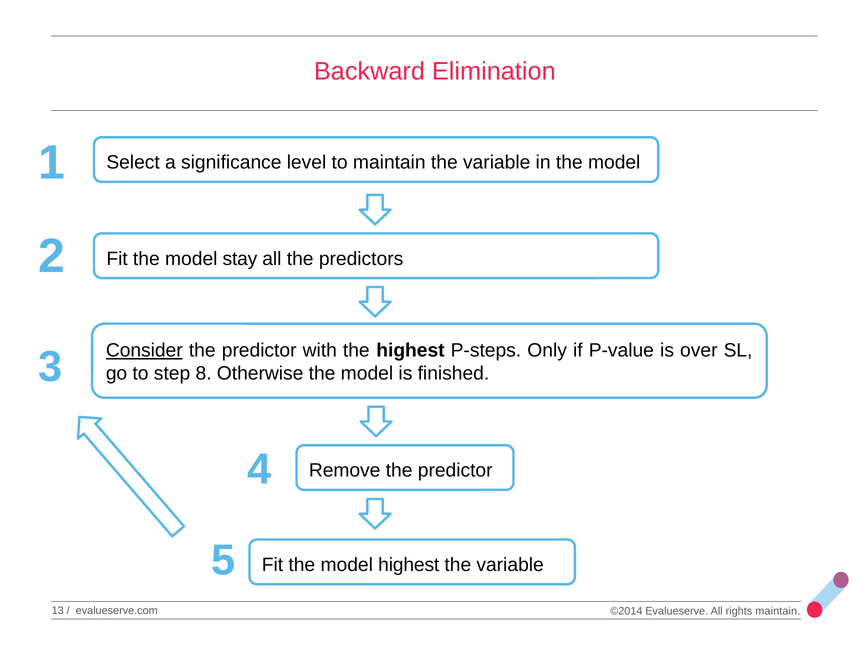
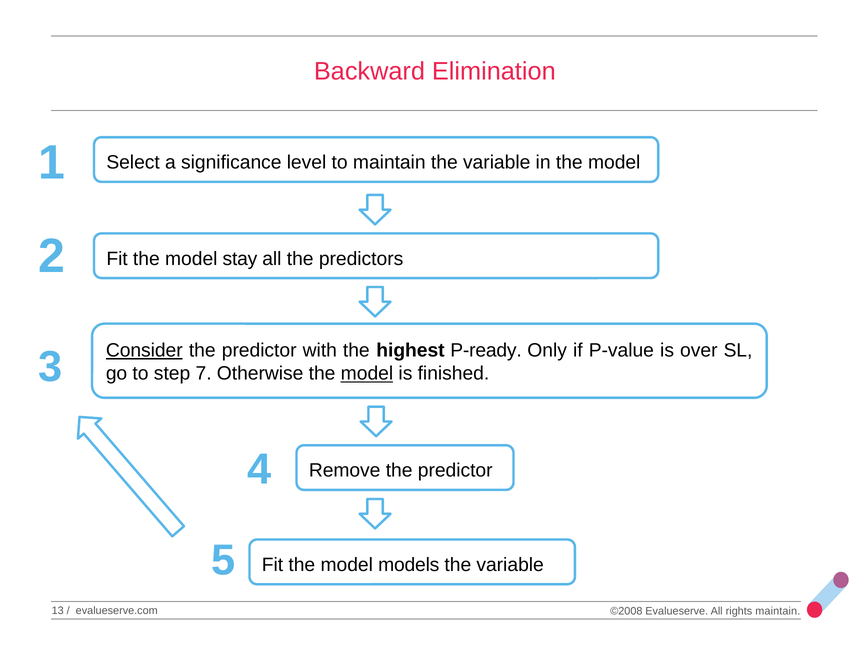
P-steps: P-steps -> P-ready (486, 350)
8: 8 -> 7 (204, 374)
model underline: none -> present (367, 374)
model highest: highest -> models (409, 565)
©2014: ©2014 -> ©2008 (626, 611)
